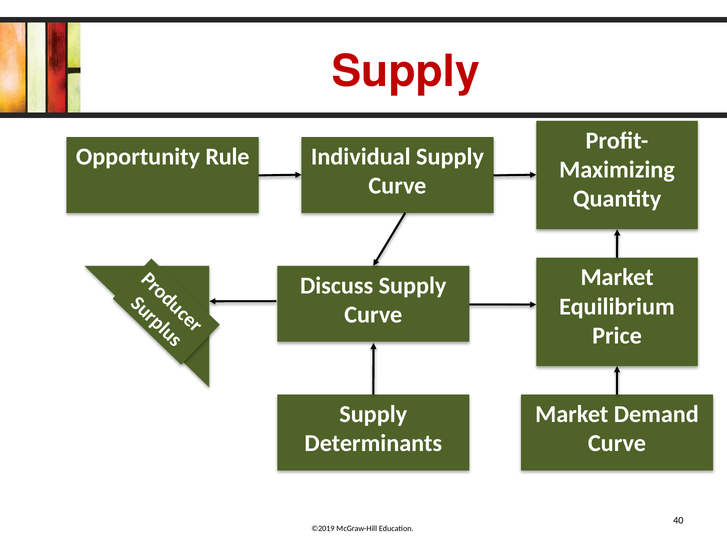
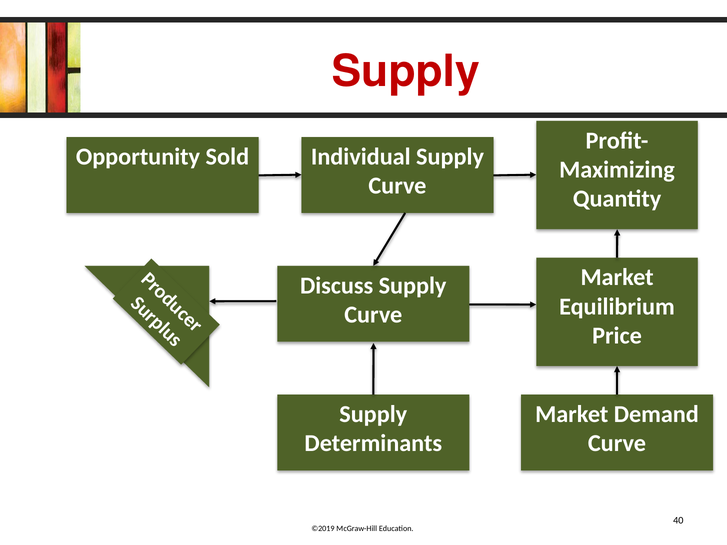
Rule: Rule -> Sold (227, 157)
